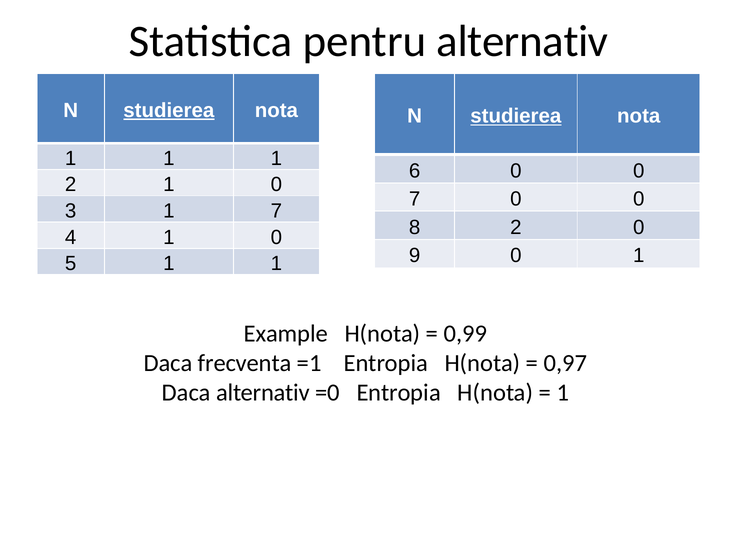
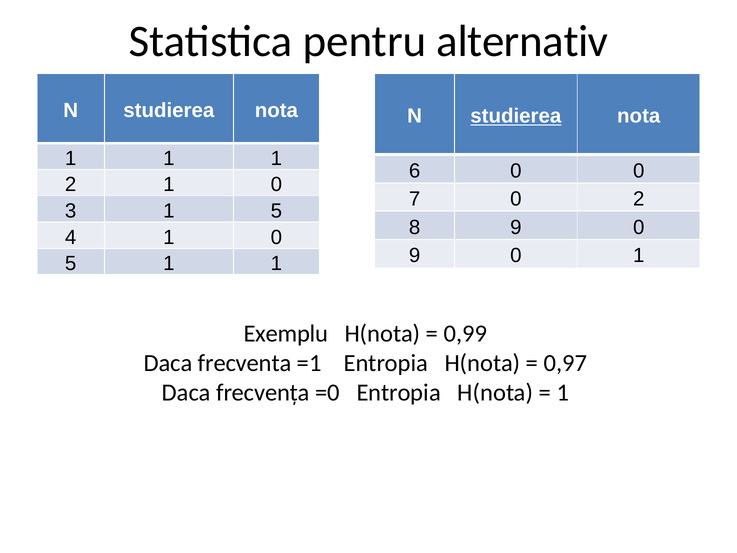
studierea underline: present -> none (169, 110)
7 0 0: 0 -> 2 (639, 199)
1 7: 7 -> 5 (276, 211)
8 2: 2 -> 9 (516, 227)
Example: Example -> Exemplu (286, 333)
Daca alternativ: alternativ -> frecvența (263, 392)
